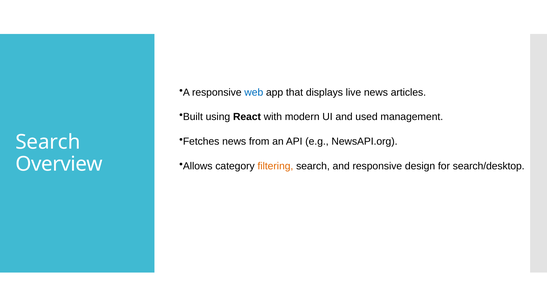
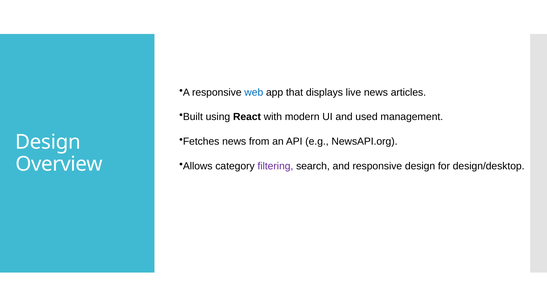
Search: Search -> Design (48, 142)
filtering colour: orange -> purple (275, 166)
search/desktop: search/desktop -> design/desktop (489, 166)
